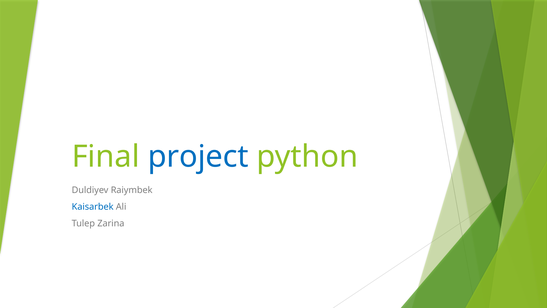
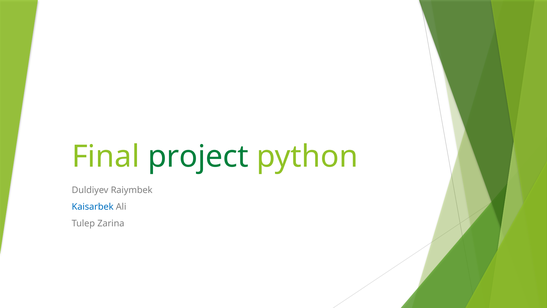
project colour: blue -> green (198, 157)
